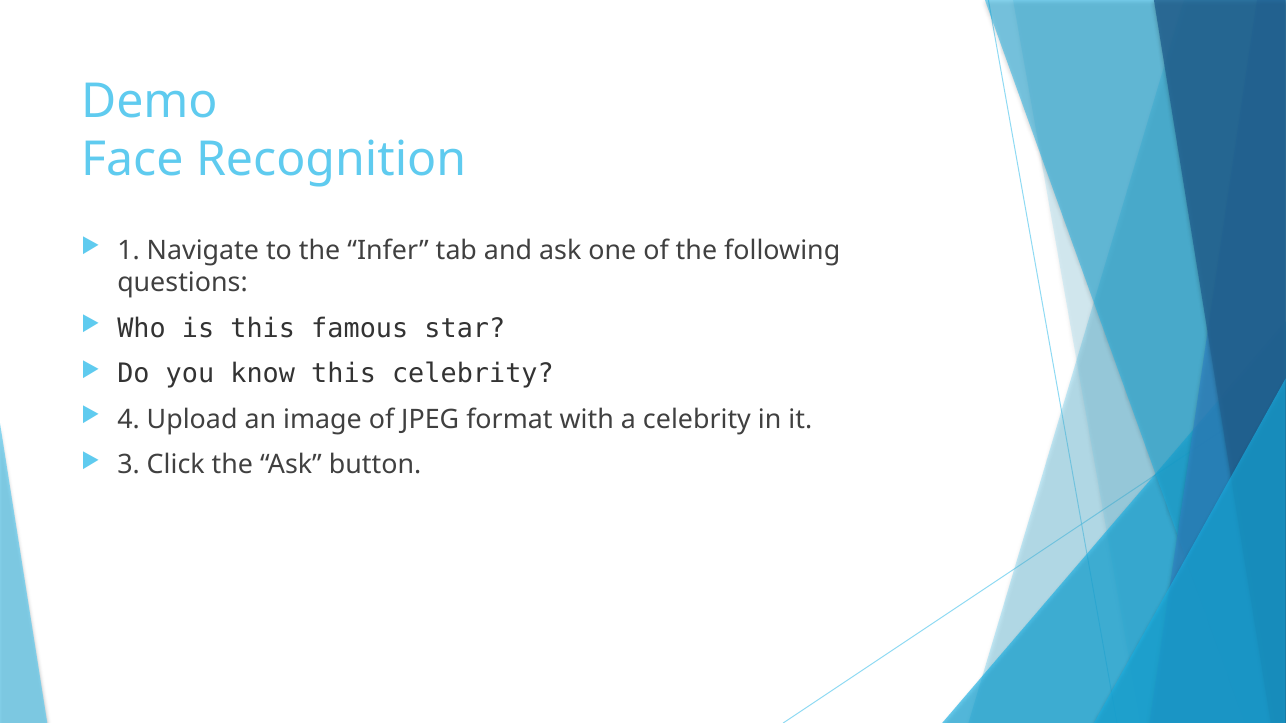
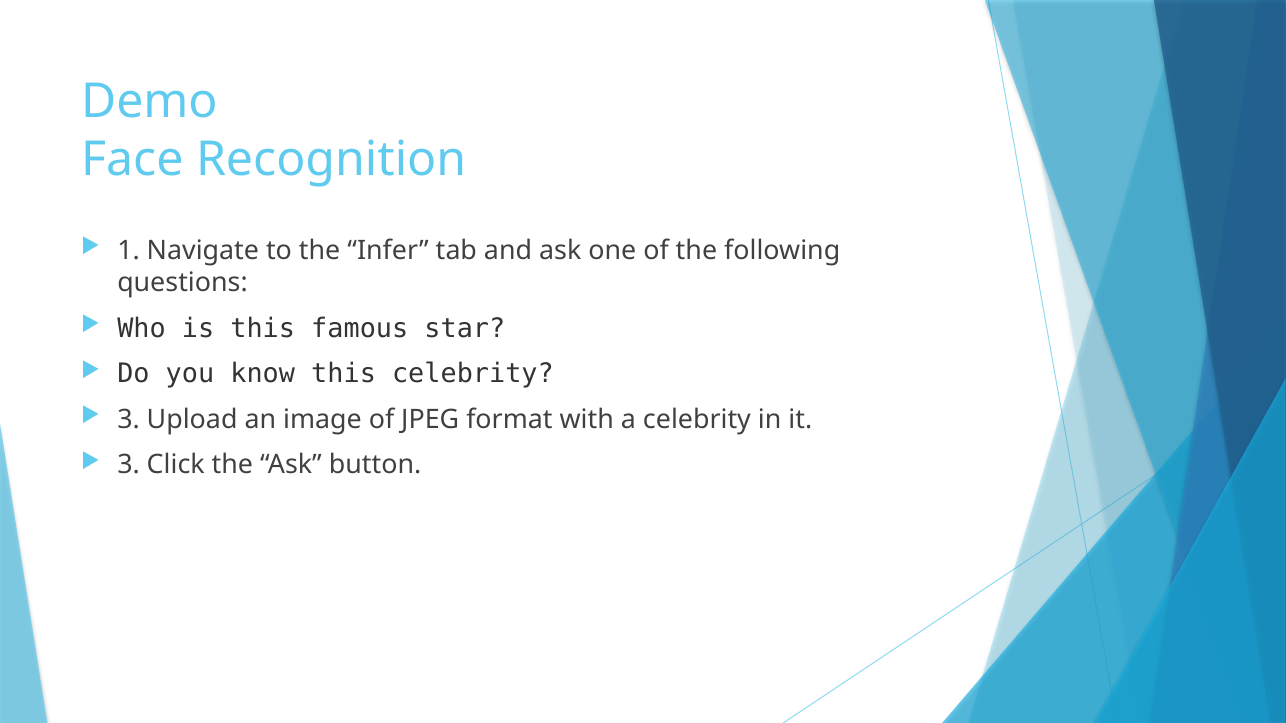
4: 4 -> 3 (129, 420)
